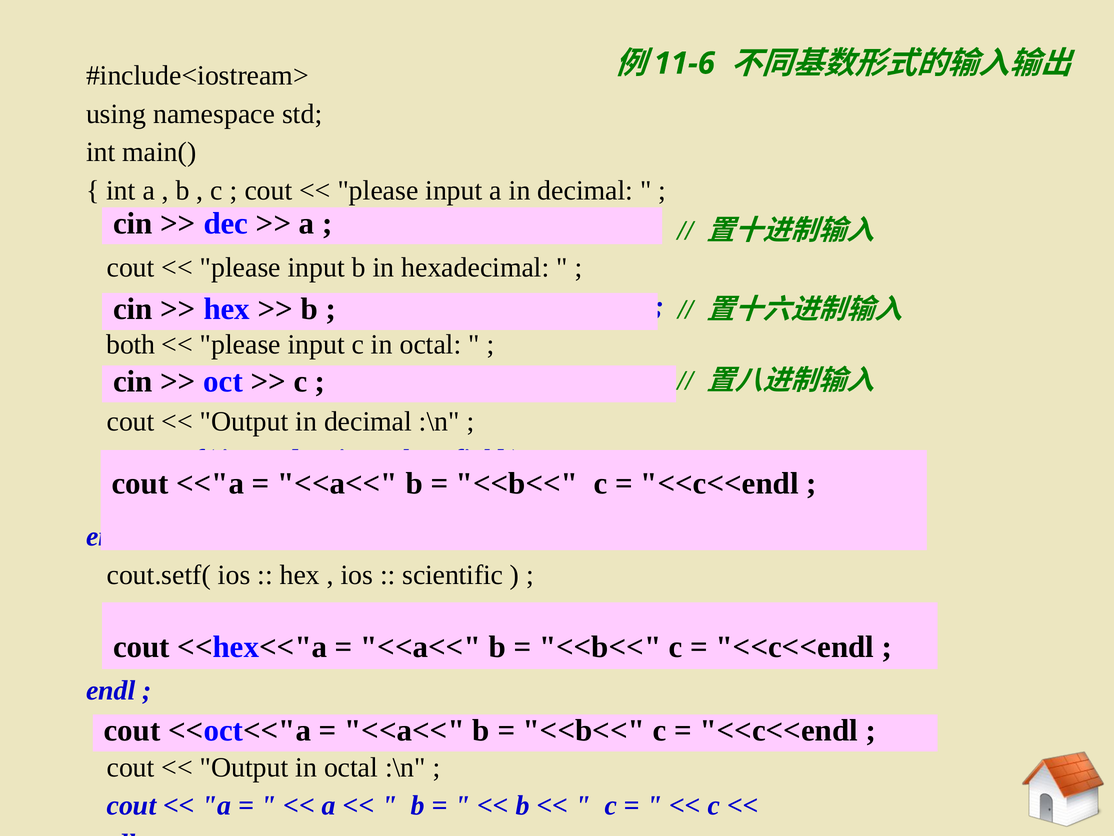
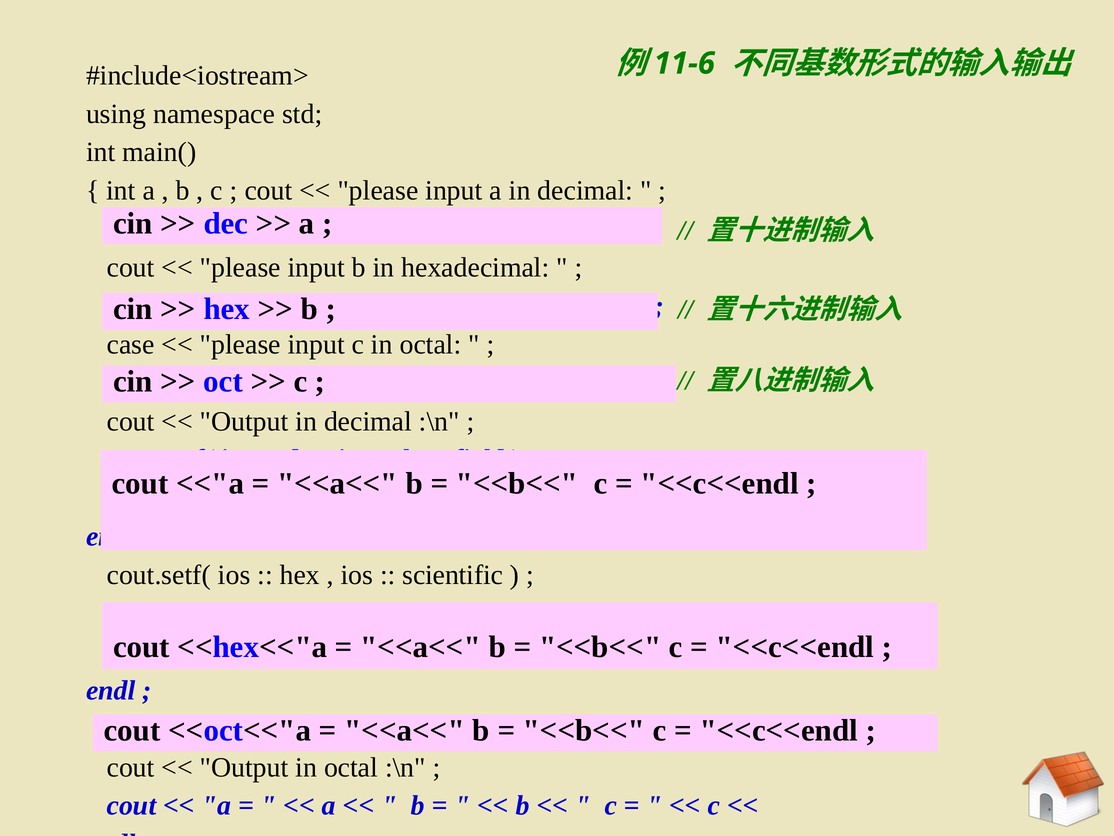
both: both -> case (131, 344)
